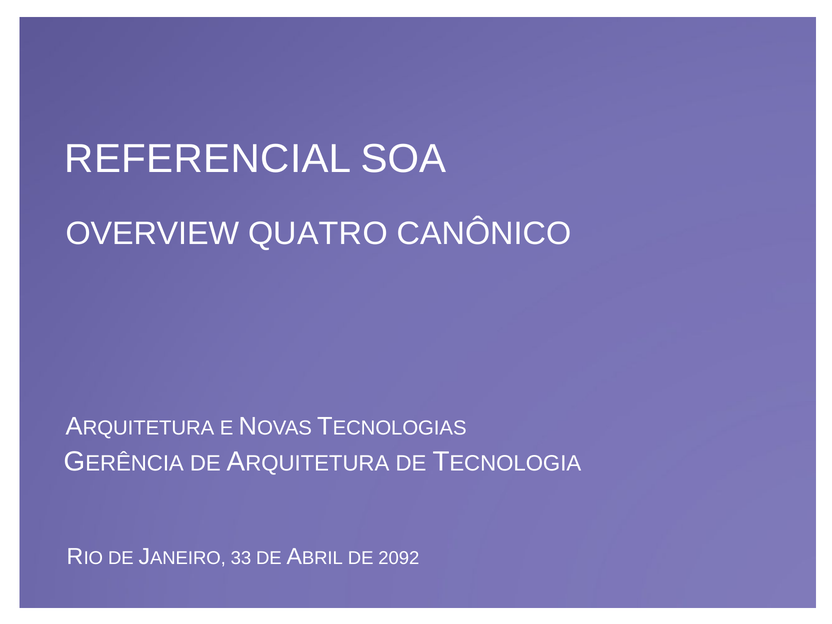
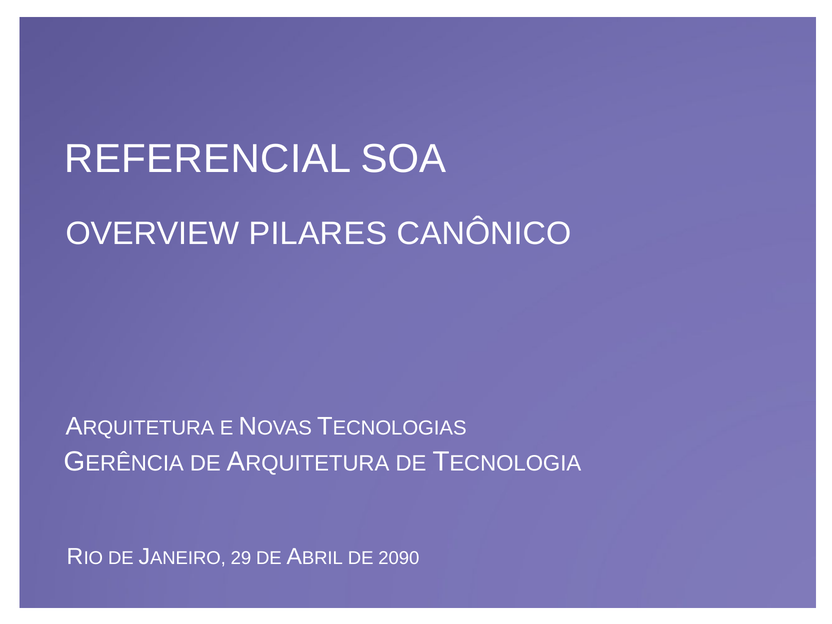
QUATRO: QUATRO -> PILARES (318, 233)
33: 33 -> 29 (241, 558)
2092: 2092 -> 2090 (399, 558)
